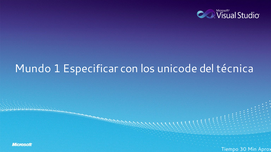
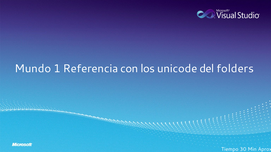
Especificar: Especificar -> Referencia (91, 69)
técnica: técnica -> folders (235, 69)
